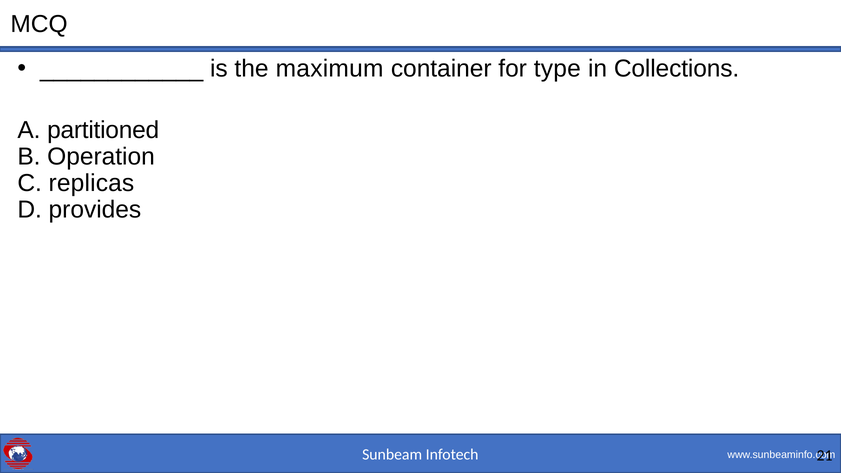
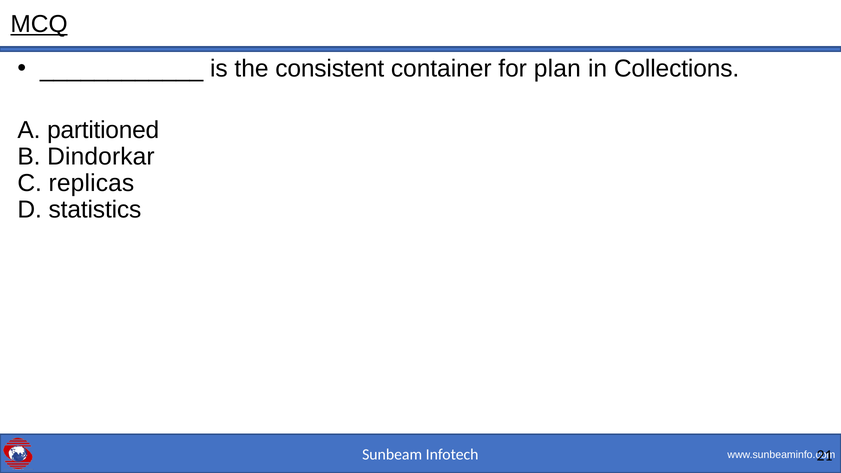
MCQ underline: none -> present (39, 24)
maximum: maximum -> consistent (330, 69)
type: type -> plan (557, 69)
Operation: Operation -> Dindorkar (101, 157)
provides: provides -> statistics (95, 210)
